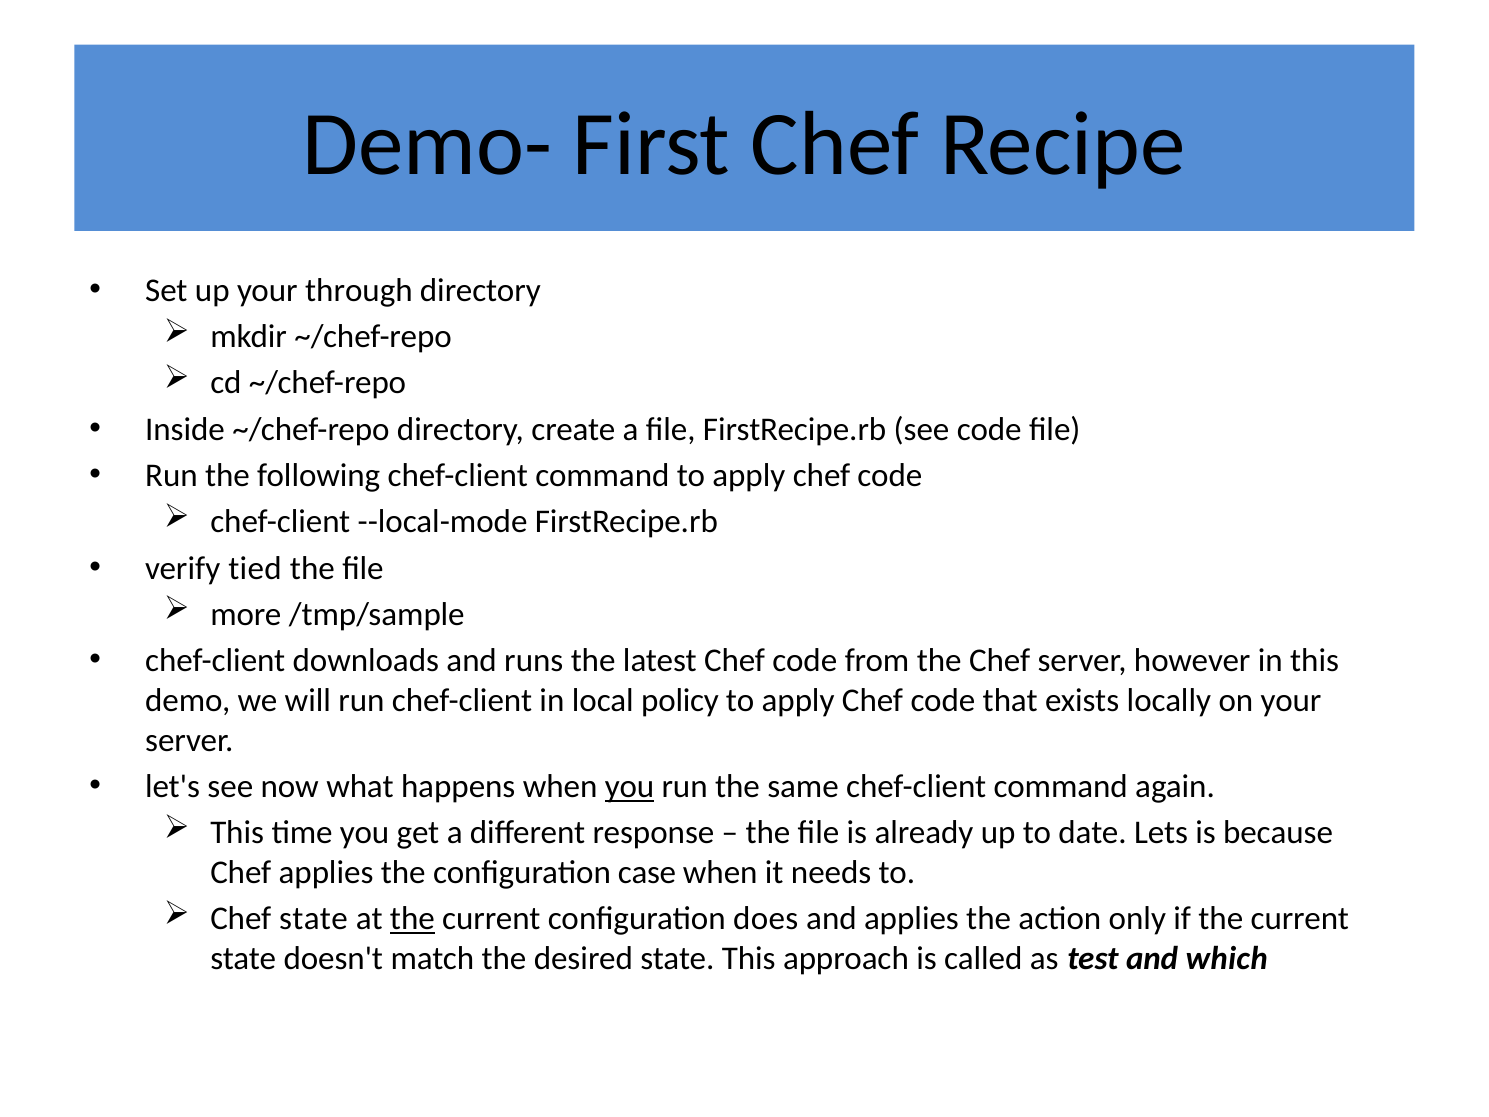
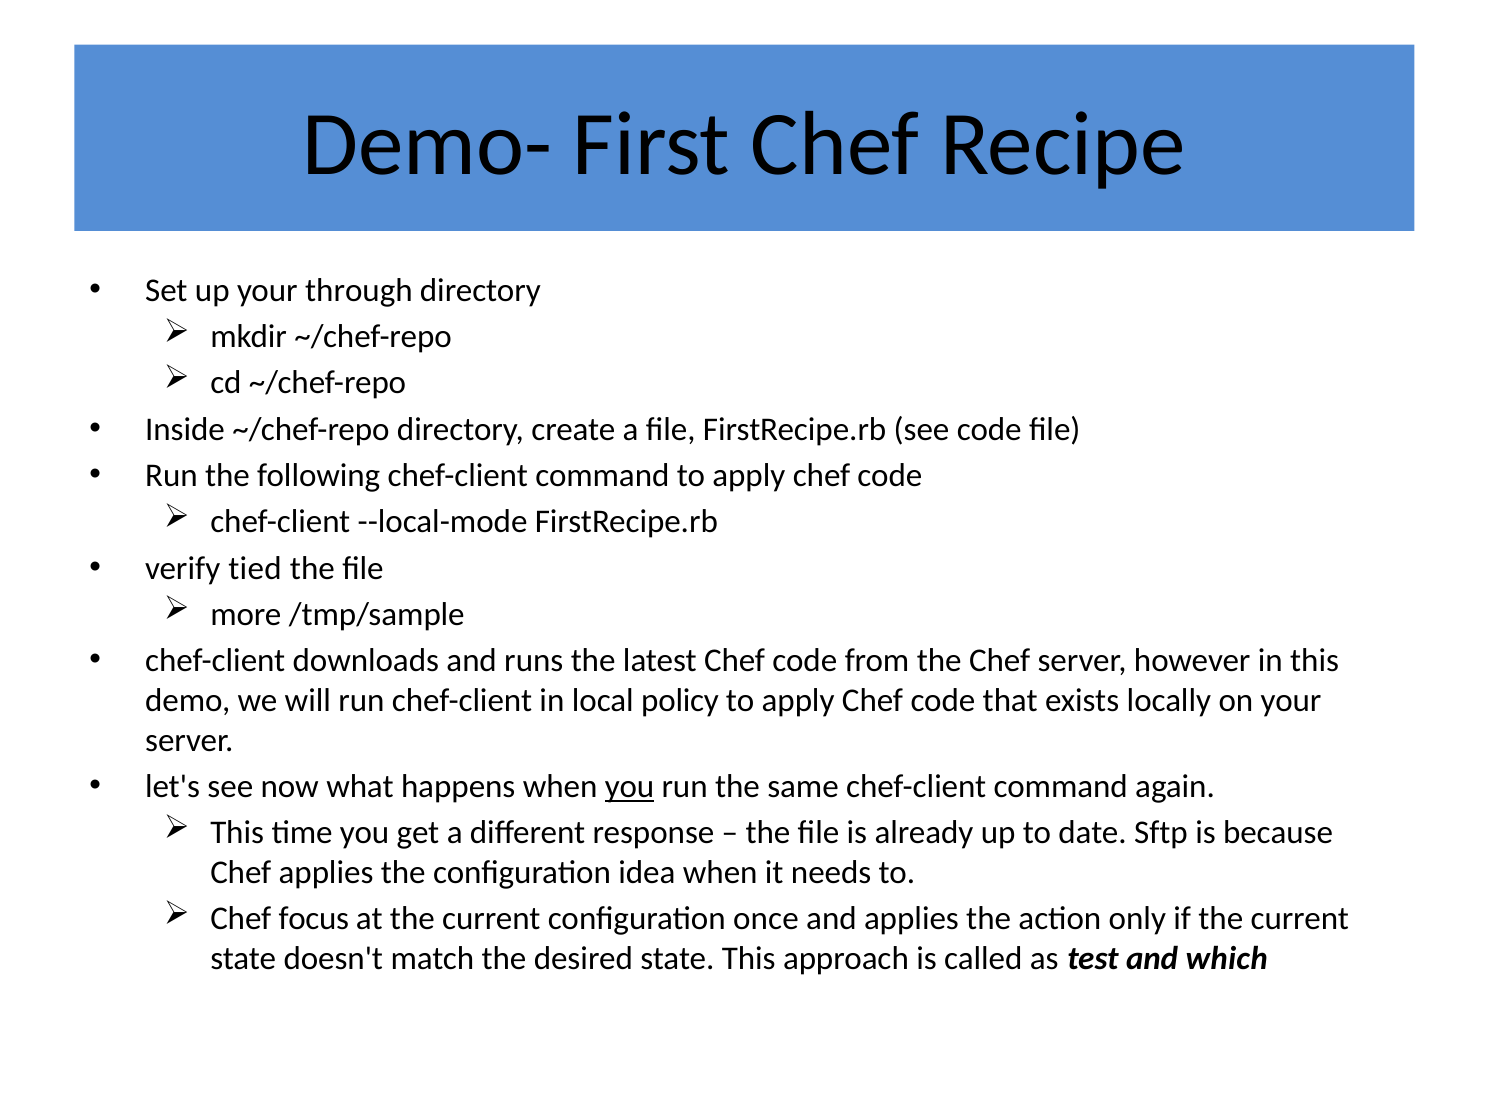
Lets: Lets -> Sftp (1161, 833)
case: case -> idea (647, 872)
Chef state: state -> focus (314, 919)
the underline: present -> none (412, 919)
does: does -> once (766, 919)
